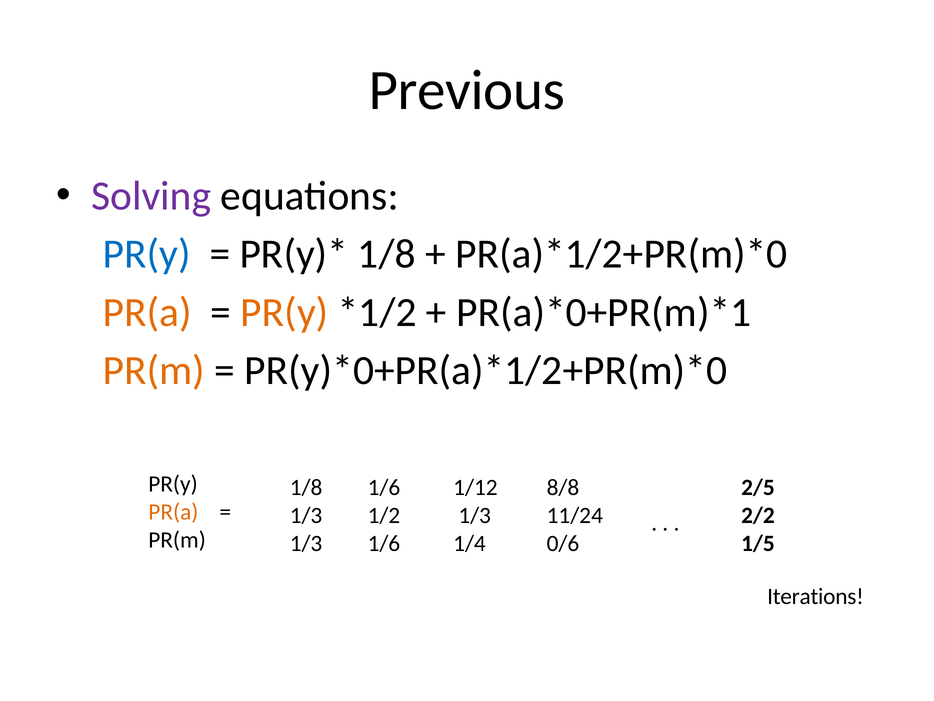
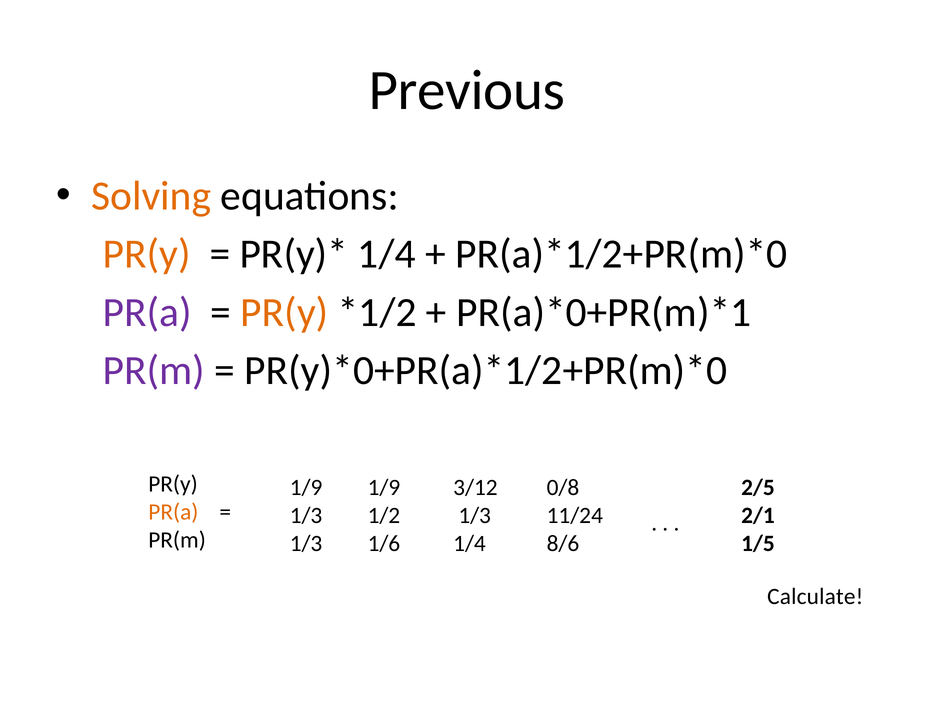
Solving colour: purple -> orange (151, 196)
PR(y colour: blue -> orange (147, 254)
1/8: 1/8 -> 1/4 (387, 254)
PR(a colour: orange -> purple (147, 312)
PR(m colour: orange -> purple (154, 370)
1/8: 1/8 -> 1/9 (306, 487)
1/6: 1/6 -> 1/9 (384, 487)
1/12: 1/12 -> 3/12 (475, 487)
8/8: 8/8 -> 0/8 (563, 487)
2/2: 2/2 -> 2/1 (758, 515)
0/6: 0/6 -> 8/6 (563, 543)
Iterations: Iterations -> Calculate (815, 596)
